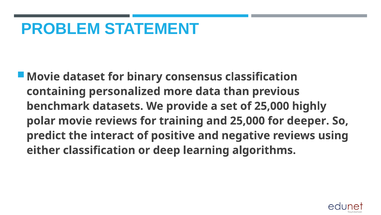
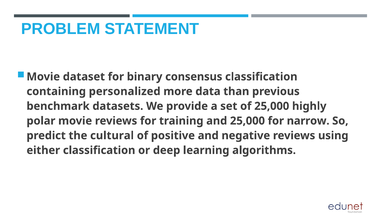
deeper: deeper -> narrow (308, 120)
interact: interact -> cultural (112, 135)
